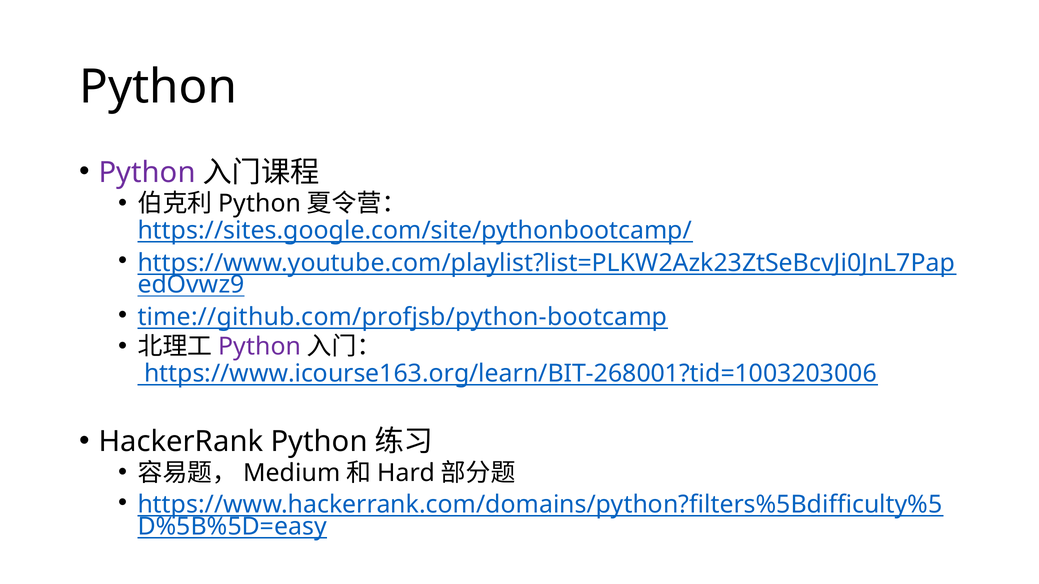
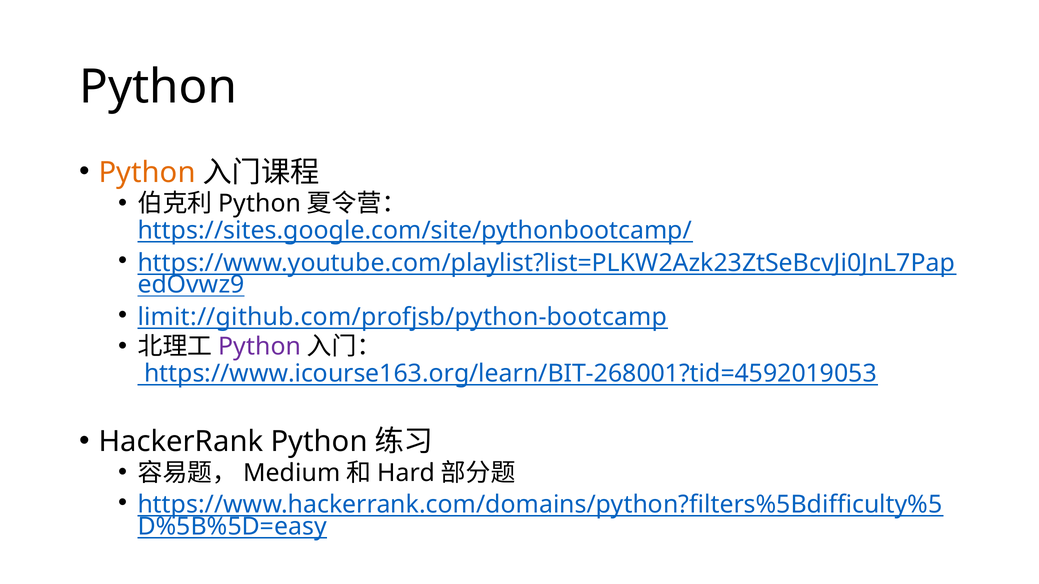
Python colour: purple -> orange (147, 173)
time://github.com/profjsb/python-bootcamp: time://github.com/profjsb/python-bootcamp -> limit://github.com/profjsb/python-bootcamp (402, 317)
https://www.icourse163.org/learn/BIT-268001?tid=1003203006: https://www.icourse163.org/learn/BIT-268001?tid=1003203006 -> https://www.icourse163.org/learn/BIT-268001?tid=4592019053 (510, 374)
